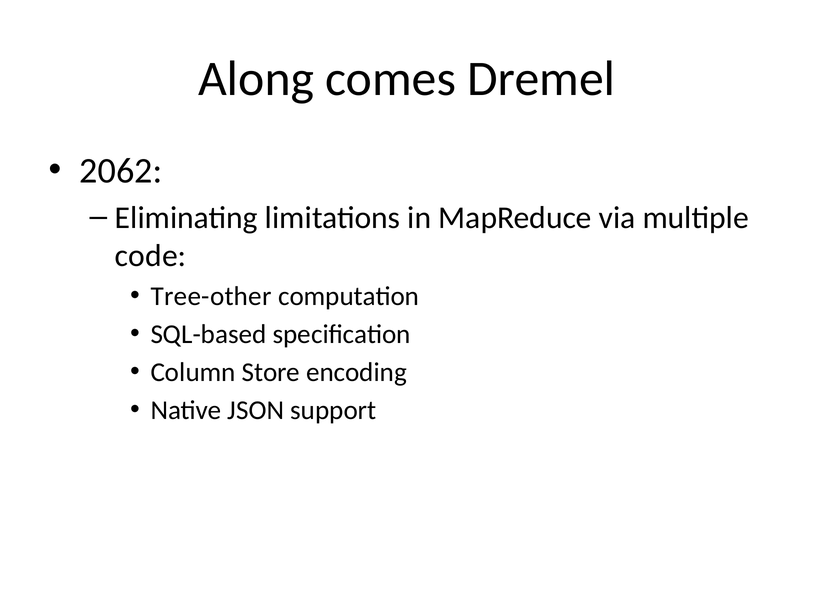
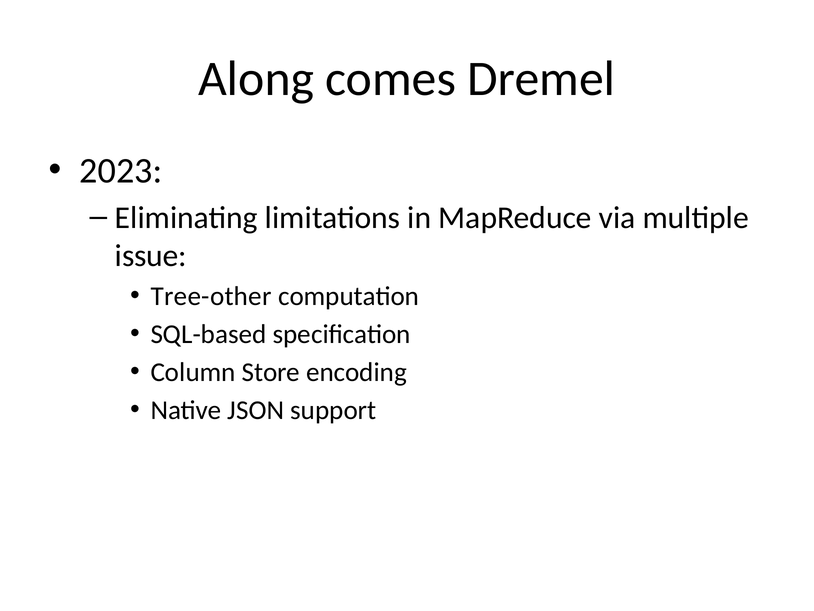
2062: 2062 -> 2023 (121, 171)
code: code -> issue (151, 256)
